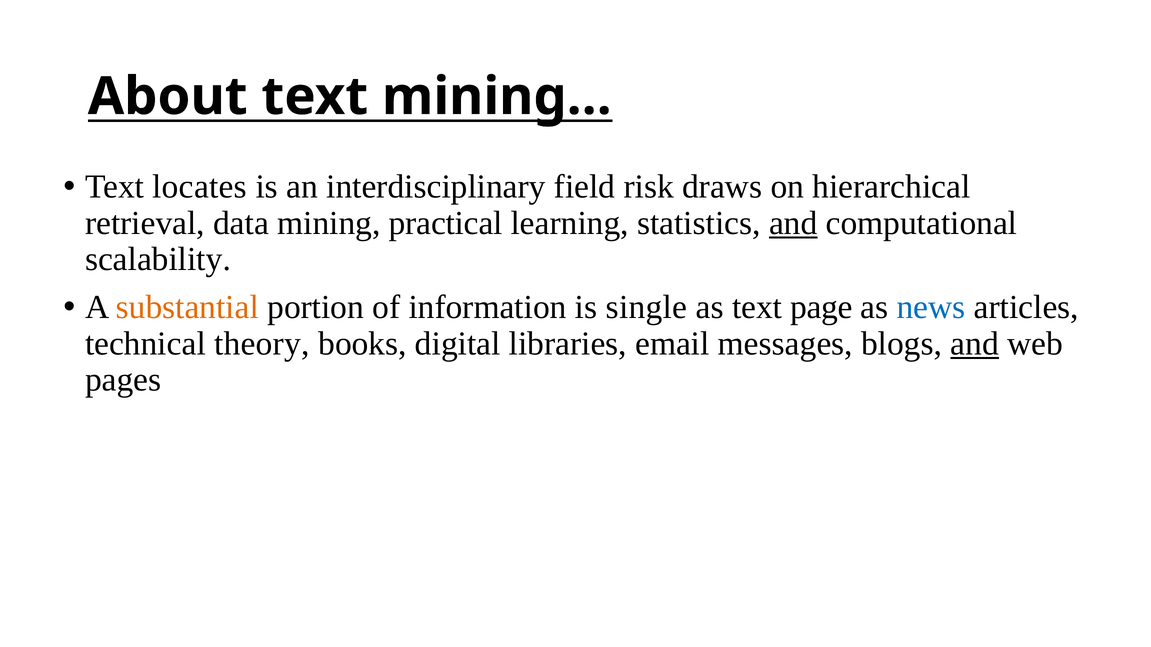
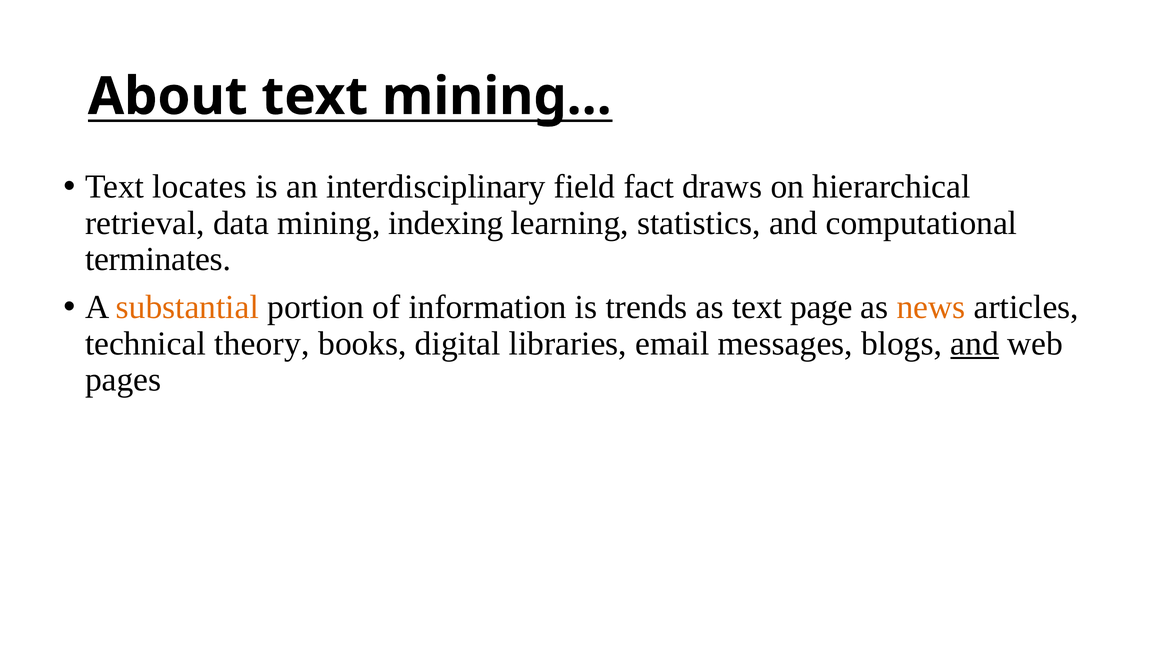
risk: risk -> fact (649, 187)
practical: practical -> indexing (446, 223)
and underline: present -> none (793, 223)
scalability: scalability -> terminates (158, 259)
single: single -> trends (647, 308)
news colour: blue -> orange (931, 308)
